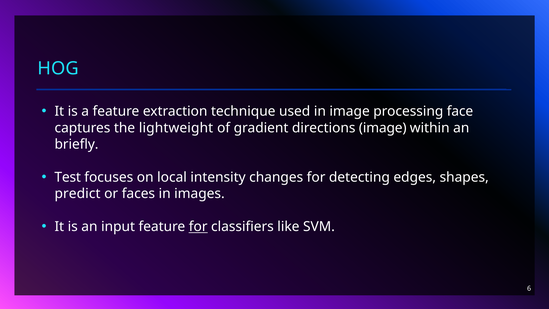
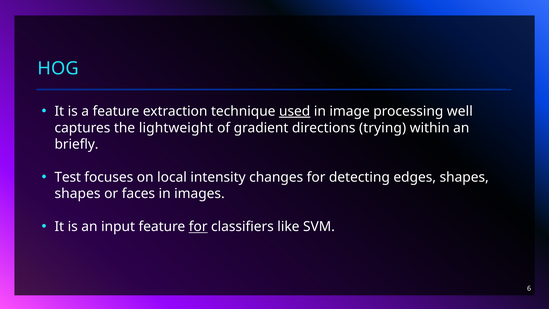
used underline: none -> present (295, 111)
face: face -> well (460, 111)
directions image: image -> trying (383, 128)
predict: predict -> shapes (78, 194)
